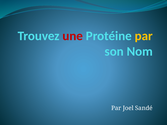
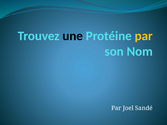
une colour: red -> black (73, 36)
